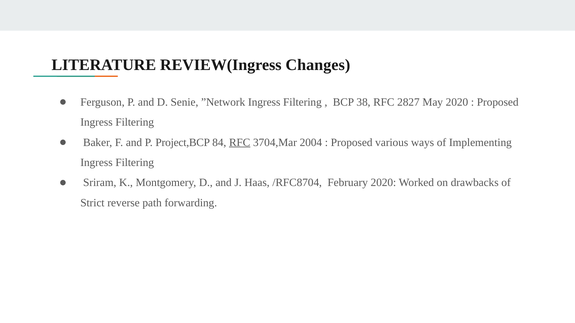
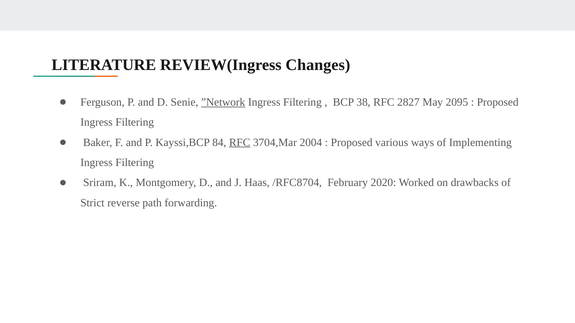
”Network underline: none -> present (223, 102)
May 2020: 2020 -> 2095 (457, 102)
Project,BCP: Project,BCP -> Kayssi,BCP (183, 143)
